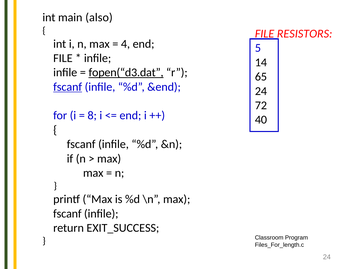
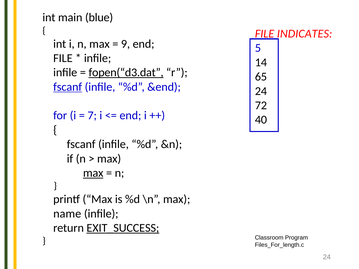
also: also -> blue (99, 18)
RESISTORS: RESISTORS -> INDICATES (305, 34)
4: 4 -> 9 (125, 44)
8: 8 -> 7 (92, 116)
max underline: none -> present (93, 173)
fscanf: fscanf -> name (67, 214)
EXIT_SUCCESS underline: none -> present (123, 228)
